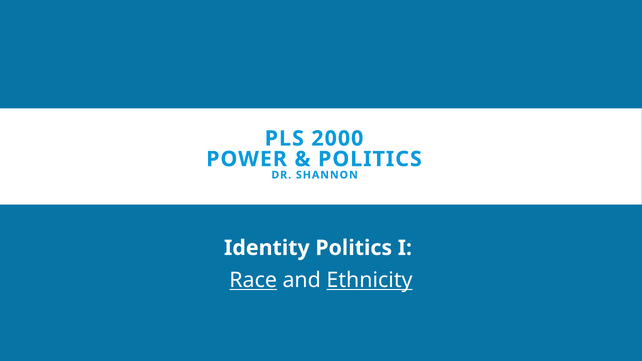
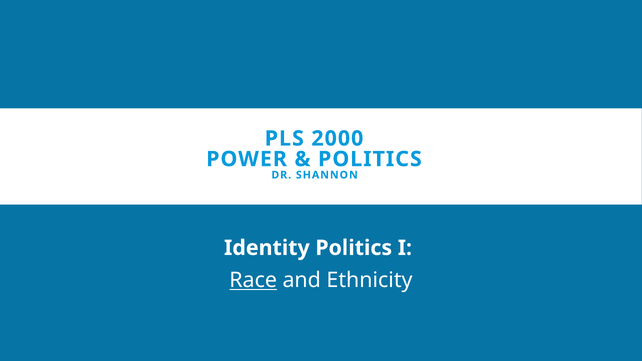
Ethnicity underline: present -> none (370, 280)
